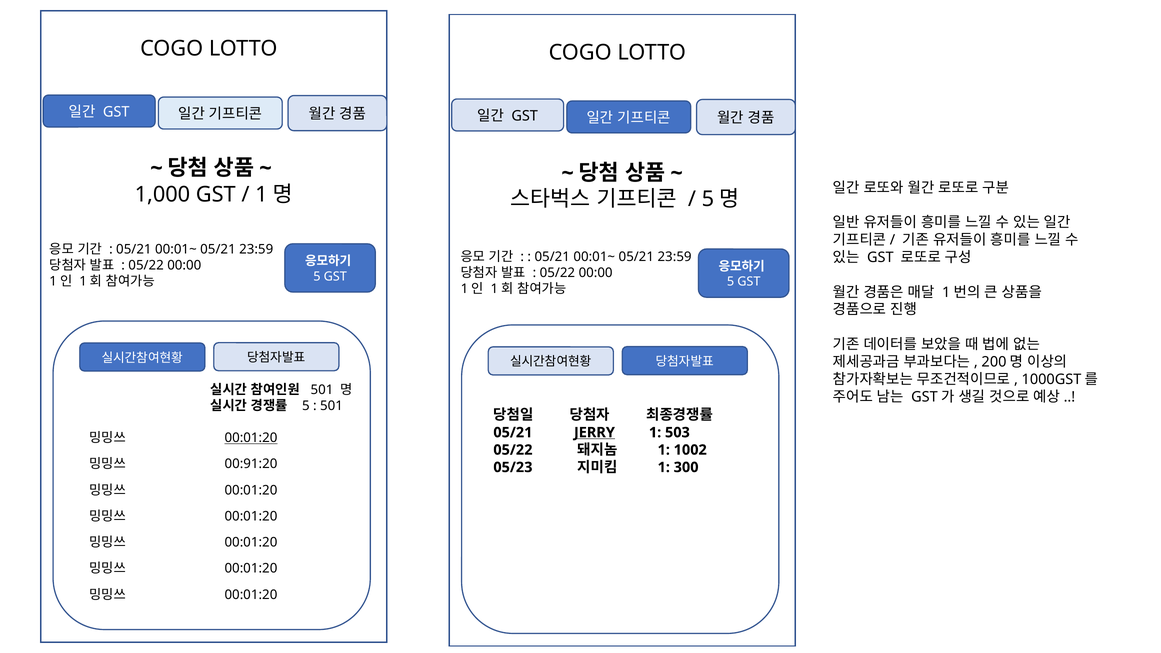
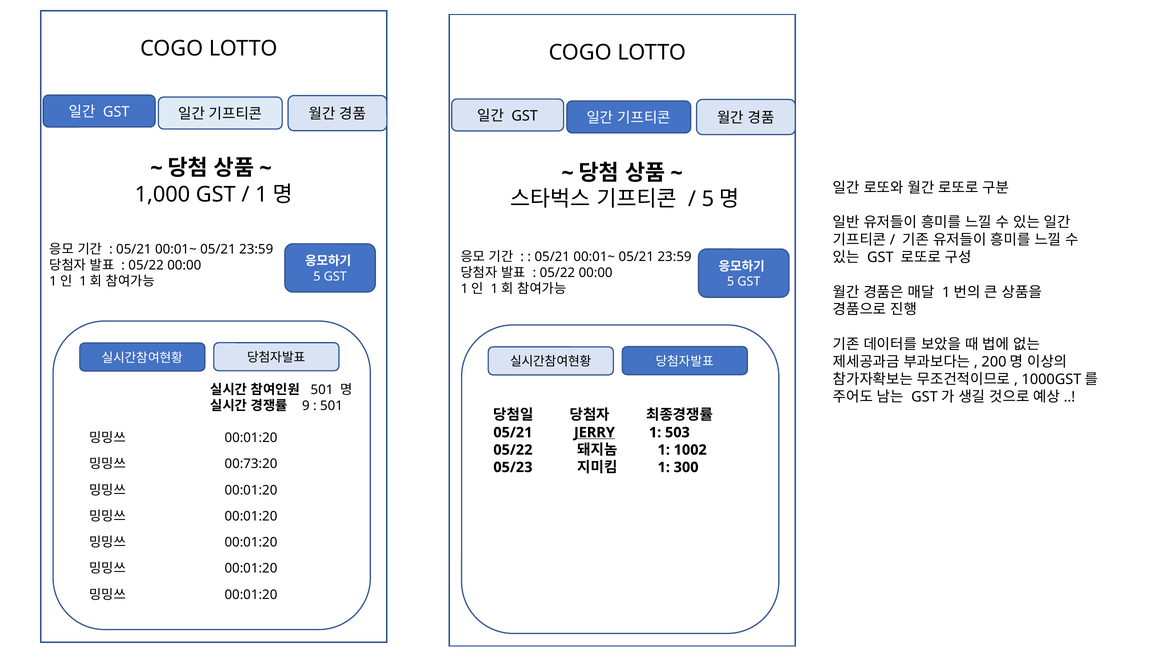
5: 5 -> 9 (306, 406)
00:01:20 underline: present -> none (251, 438)
00:91:20: 00:91:20 -> 00:73:20 (251, 464)
